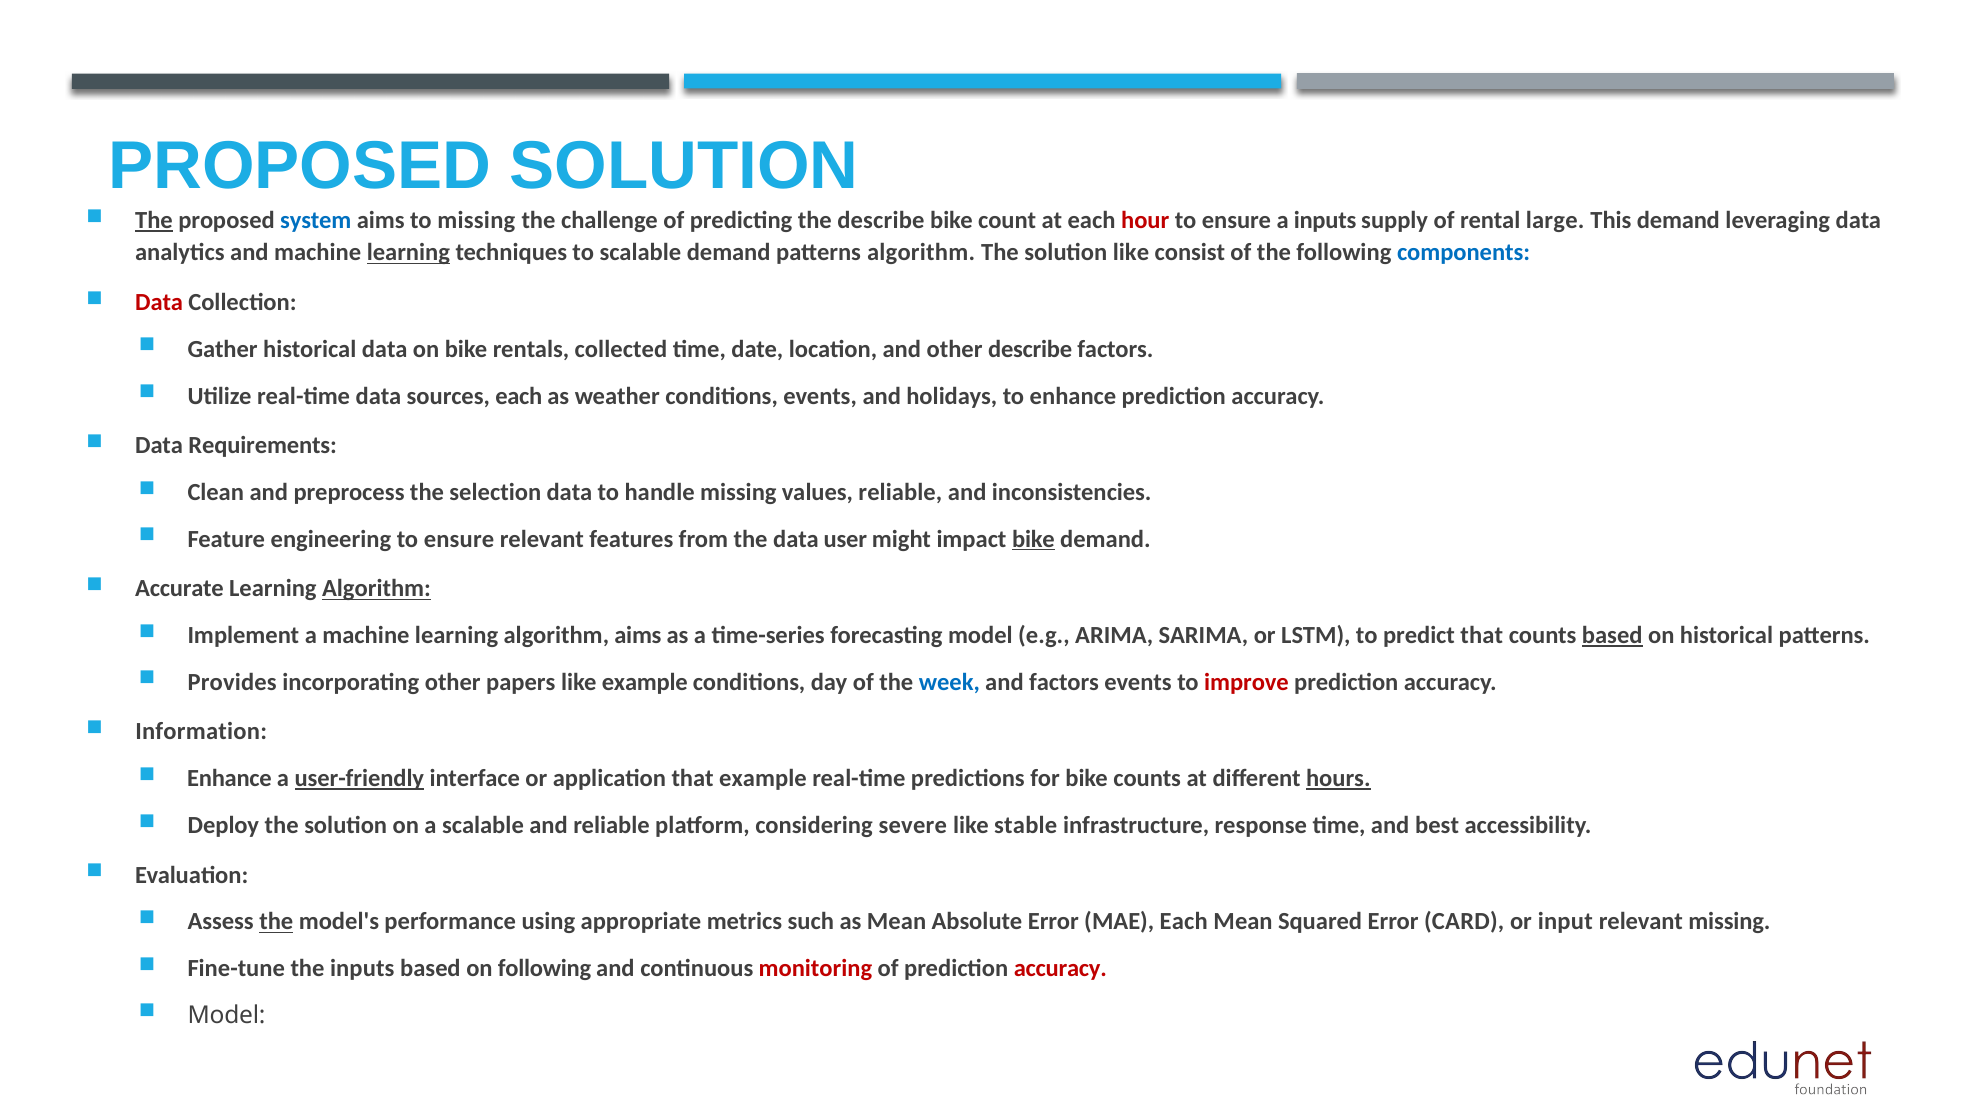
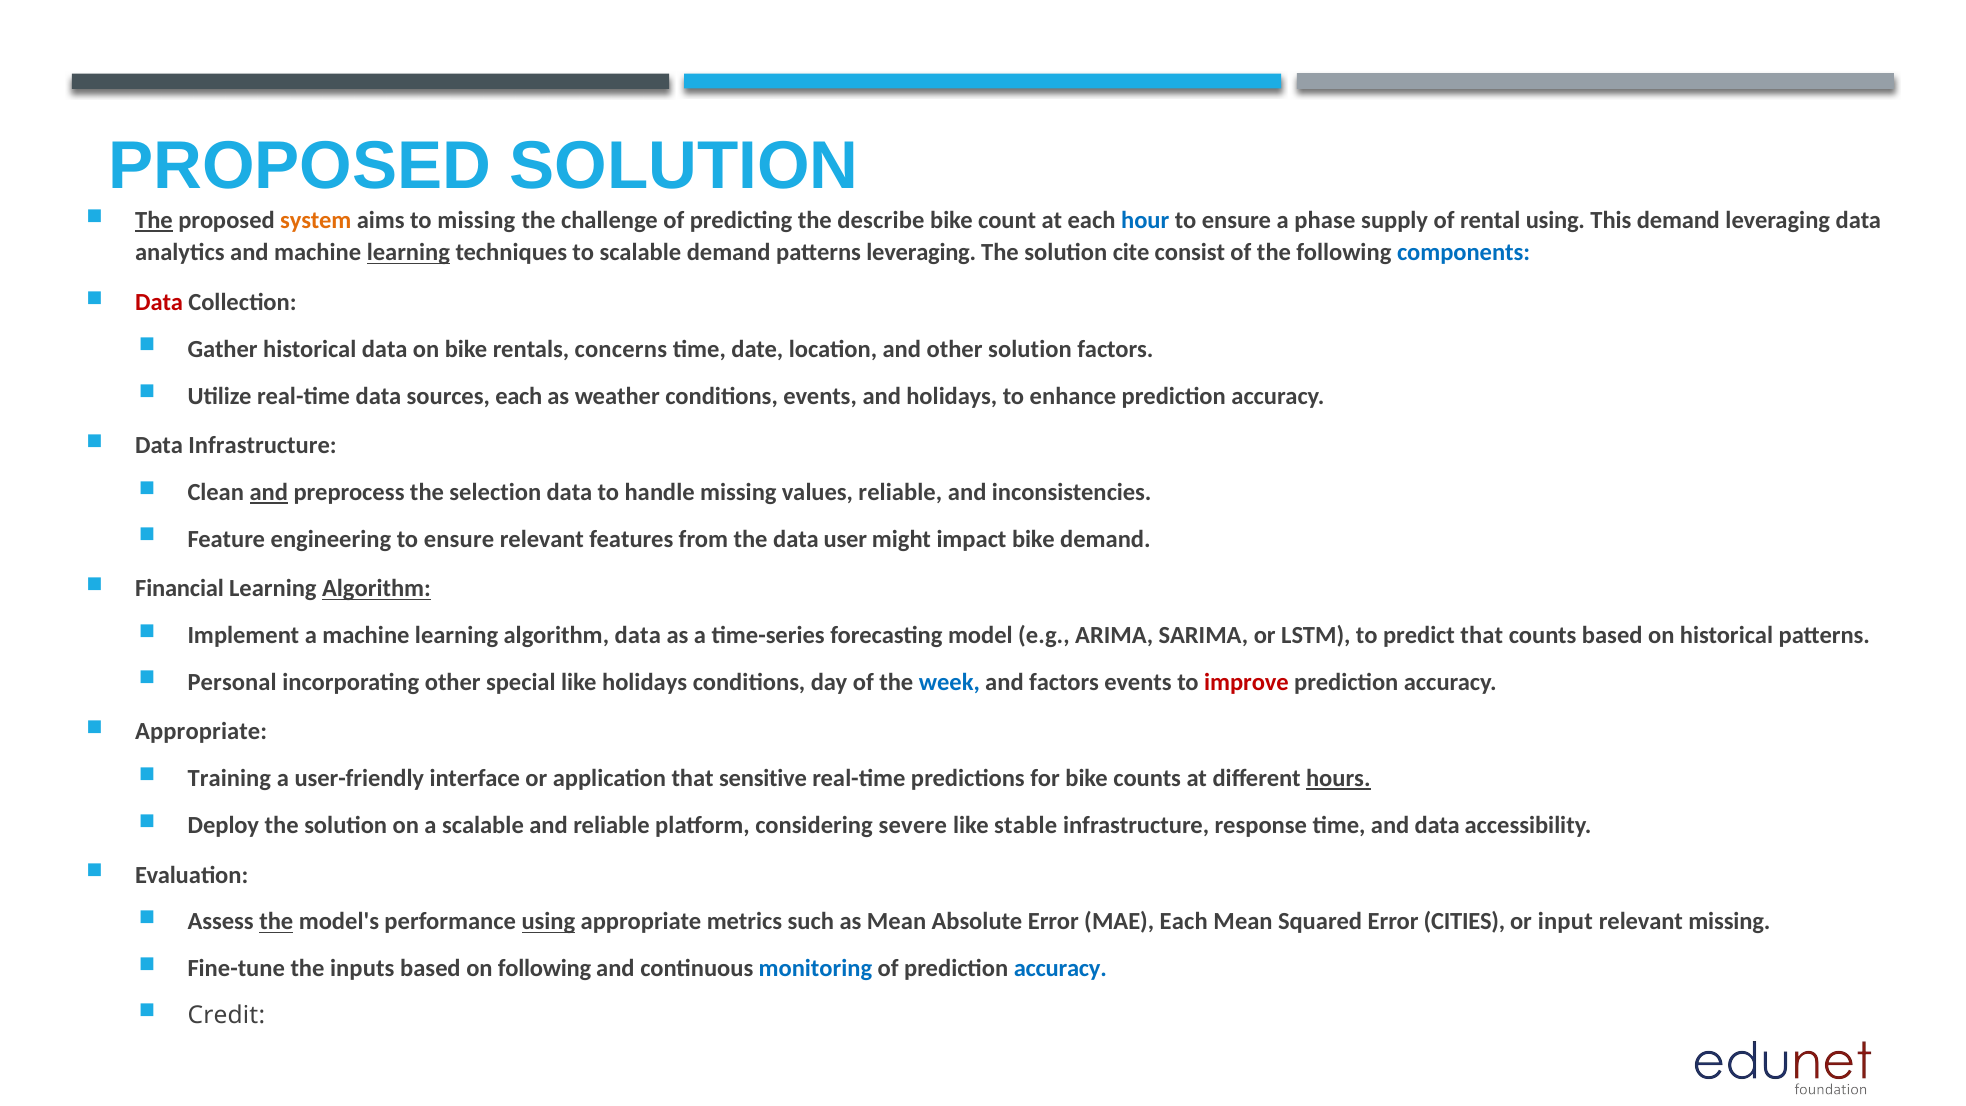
system colour: blue -> orange (316, 220)
hour colour: red -> blue (1145, 220)
a inputs: inputs -> phase (1325, 220)
rental large: large -> using (1555, 220)
patterns algorithm: algorithm -> leveraging (921, 253)
solution like: like -> cite (1131, 253)
collected: collected -> concerns (621, 349)
other describe: describe -> solution (1030, 349)
Data Requirements: Requirements -> Infrastructure (263, 446)
and underline: none -> present (269, 492)
bike underline: present -> none (1033, 539)
Accurate: Accurate -> Financial (179, 589)
algorithm aims: aims -> data (638, 635)
based underline: present -> none (1612, 635)
Provides: Provides -> Personal (232, 682)
papers: papers -> special (521, 682)
like example: example -> holidays (645, 682)
Information: Information -> Appropriate (201, 732)
Enhance: Enhance -> Training (229, 778)
user-friendly underline: present -> none (359, 778)
that example: example -> sensitive (763, 778)
and best: best -> data (1437, 825)
using underline: none -> present (548, 922)
CARD: CARD -> CITIES (1464, 922)
monitoring colour: red -> blue (815, 968)
accuracy colour: red -> blue (1060, 968)
Model: Model -> Credit (226, 1015)
